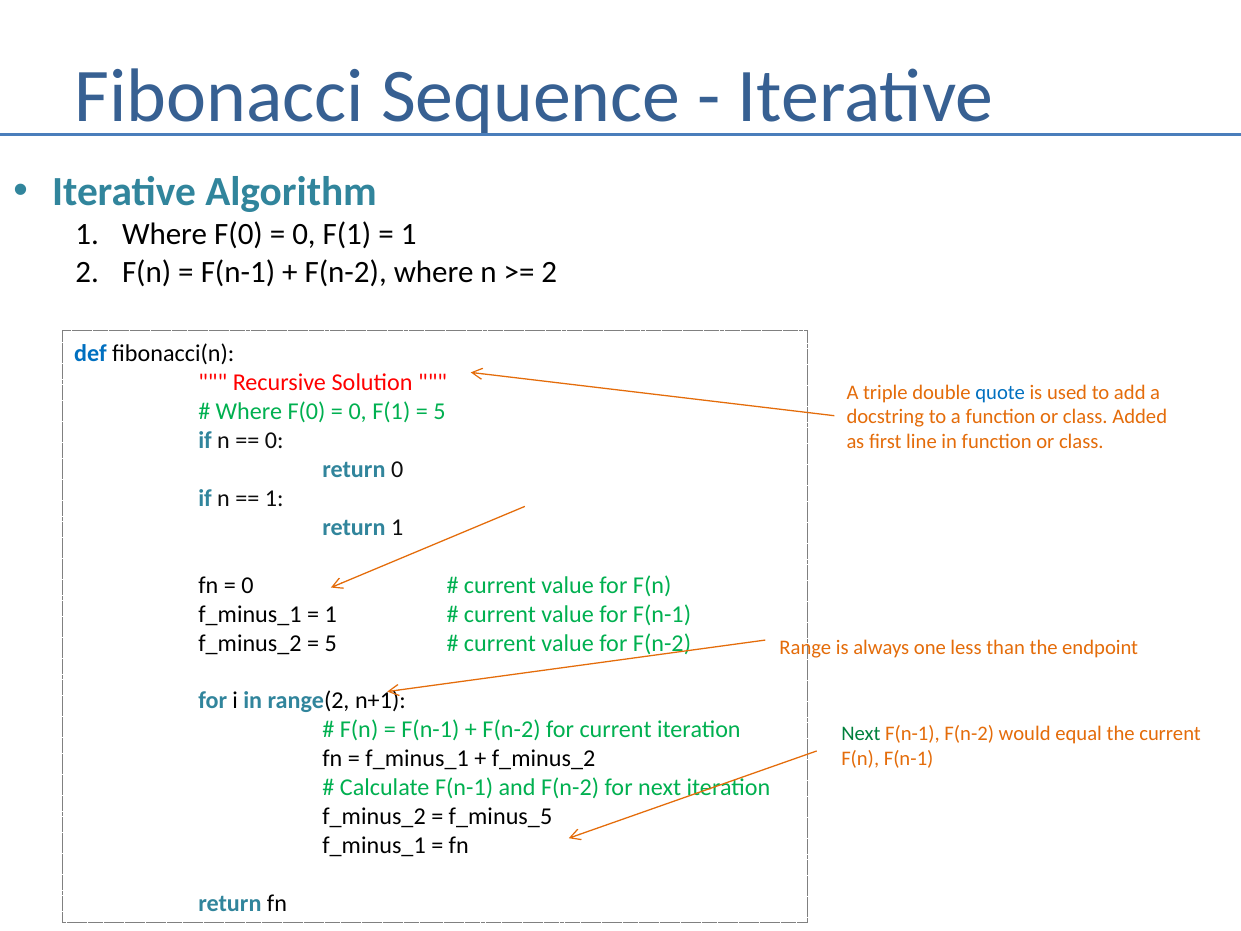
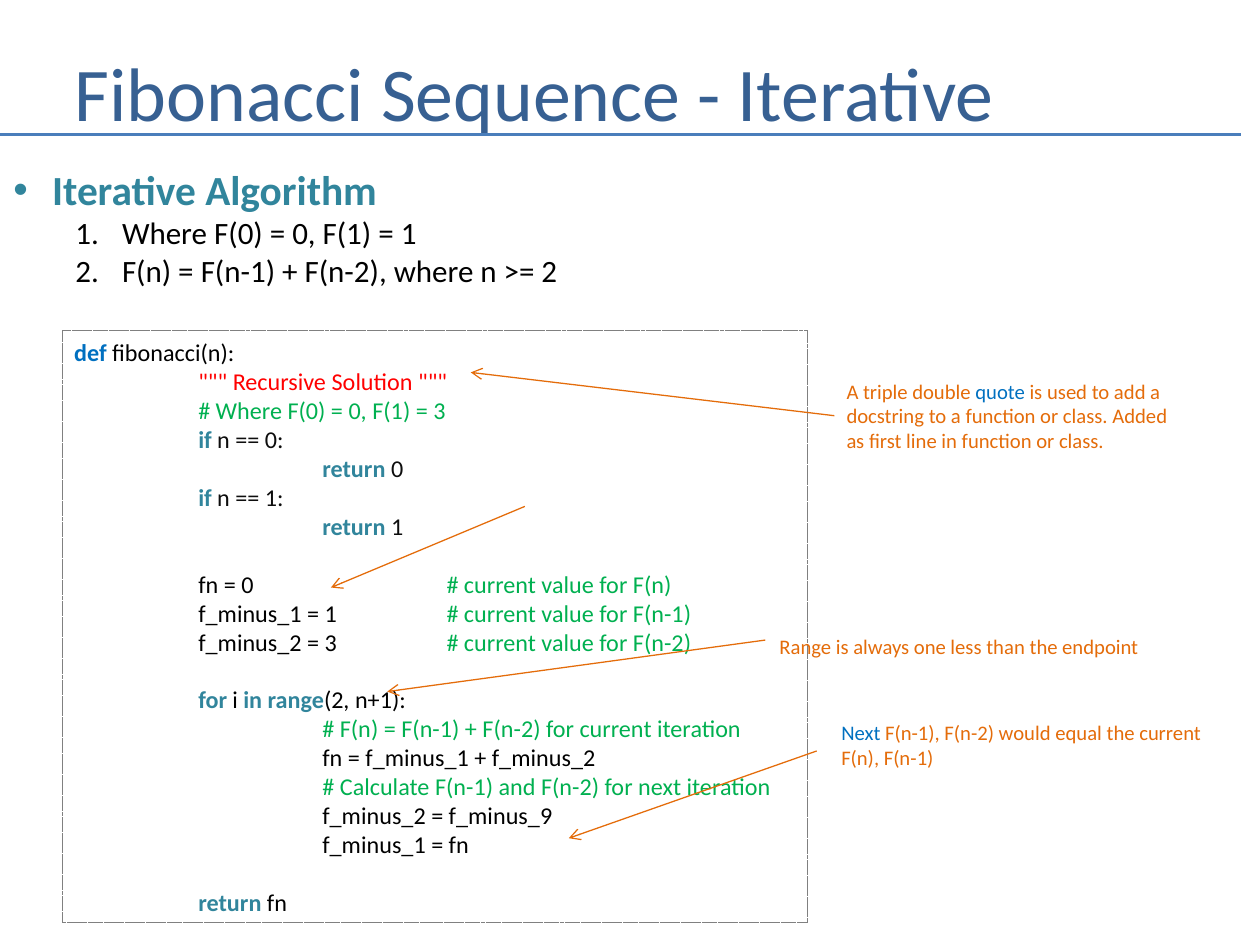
5: 5 -> 3 (439, 411)
5: 5 -> 3 (331, 643)
Next colour: green -> blue (861, 734)
f_minus_5: f_minus_5 -> f_minus_9 (500, 817)
